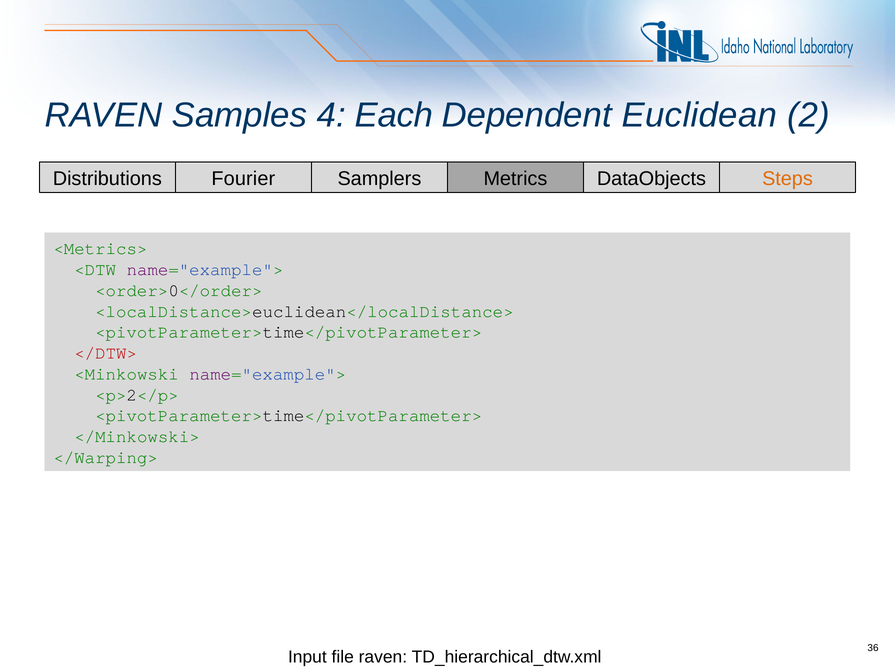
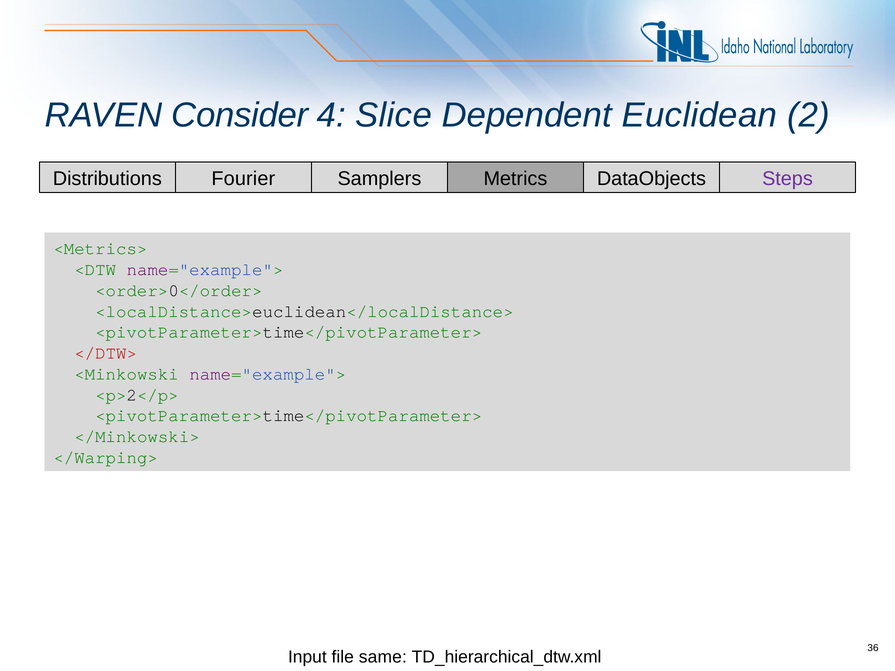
Samples: Samples -> Consider (240, 115)
Each: Each -> Slice (394, 115)
Steps colour: orange -> purple (787, 179)
file raven: raven -> same (383, 657)
